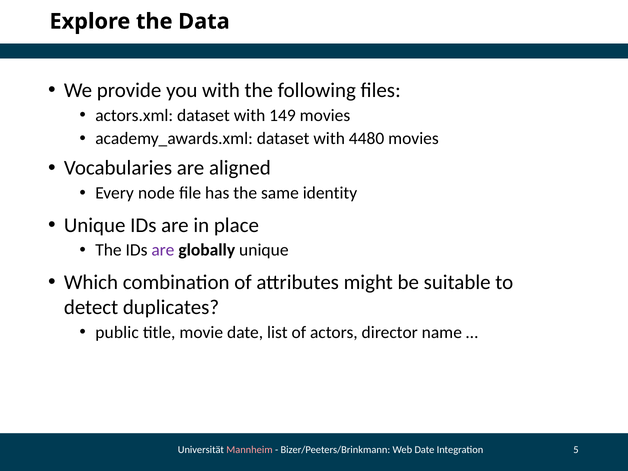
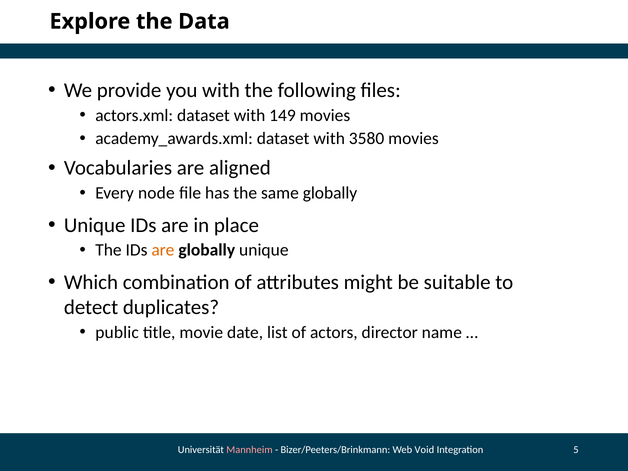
4480: 4480 -> 3580 (367, 139)
same identity: identity -> globally (330, 193)
are colour: purple -> orange (163, 250)
Web Date: Date -> Void (424, 450)
